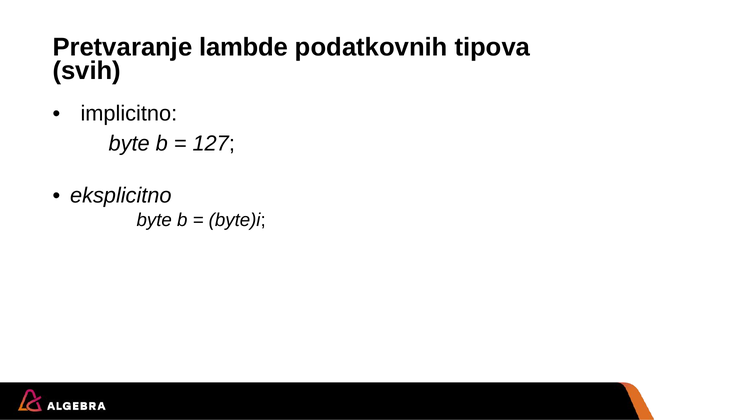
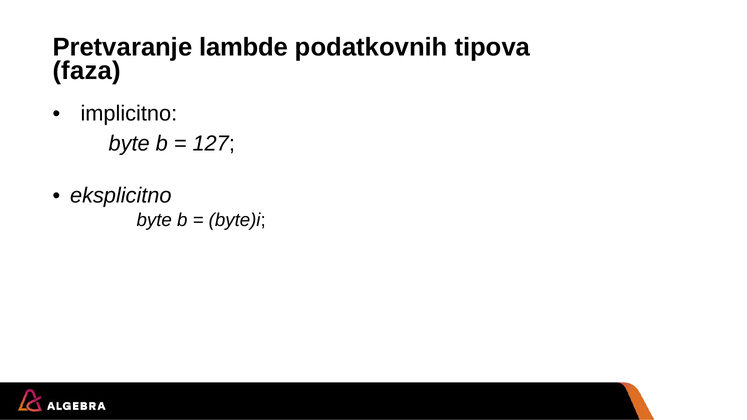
svih: svih -> faza (87, 71)
